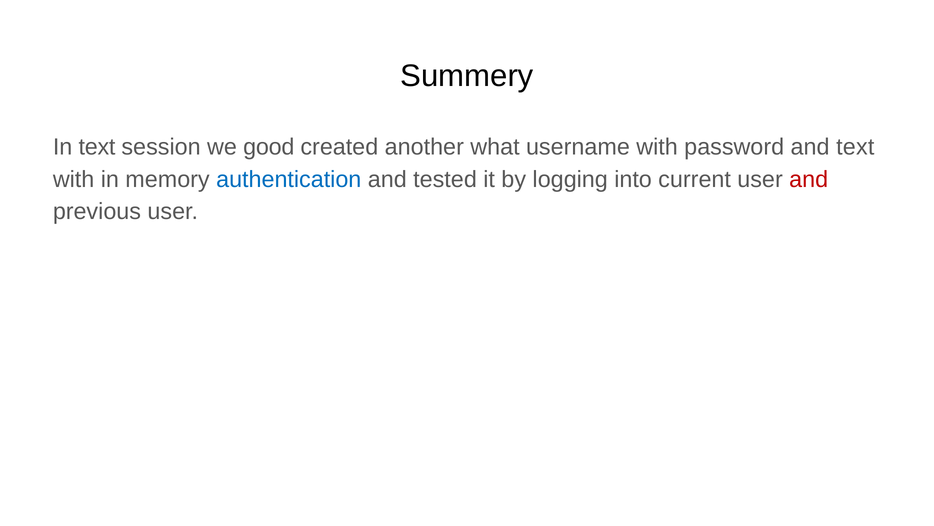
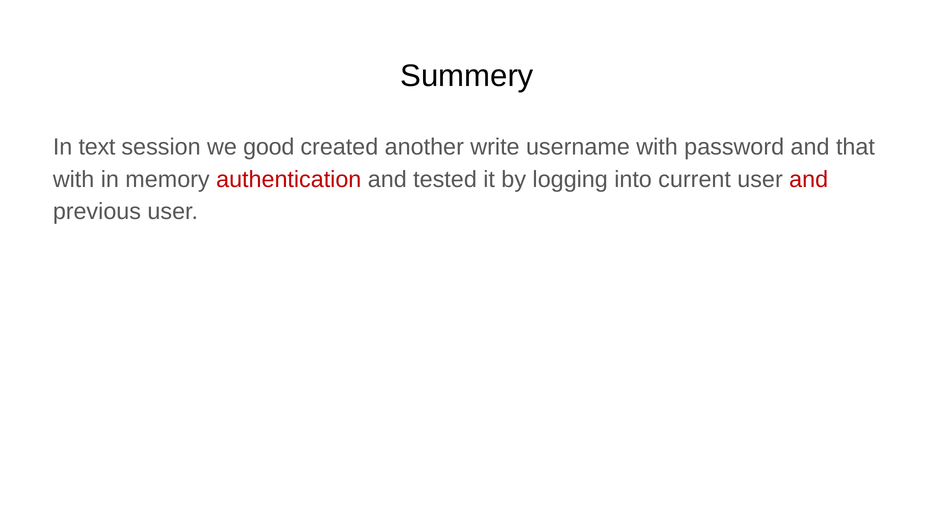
what: what -> write (495, 147)
and text: text -> that (855, 147)
authentication colour: blue -> red (289, 179)
